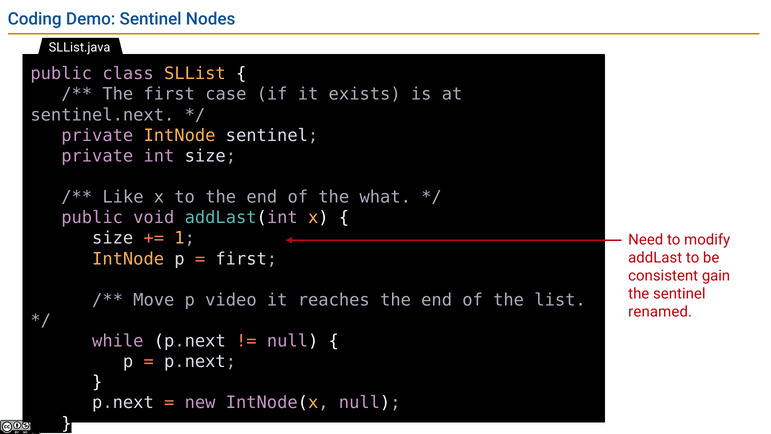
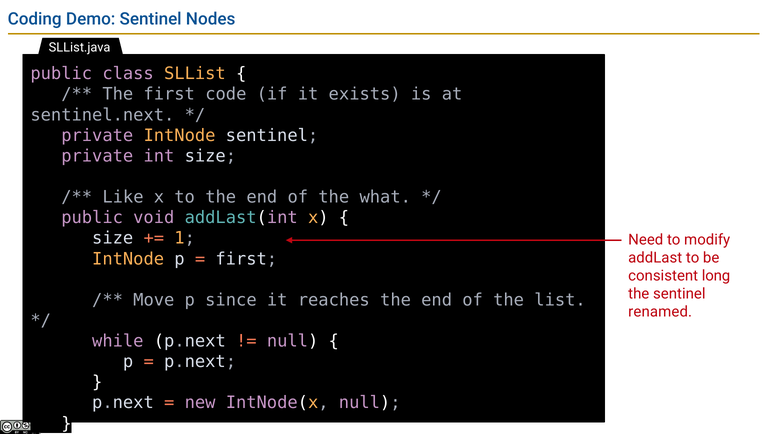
case: case -> code (226, 94)
gain: gain -> long (716, 276)
video: video -> since (231, 300)
